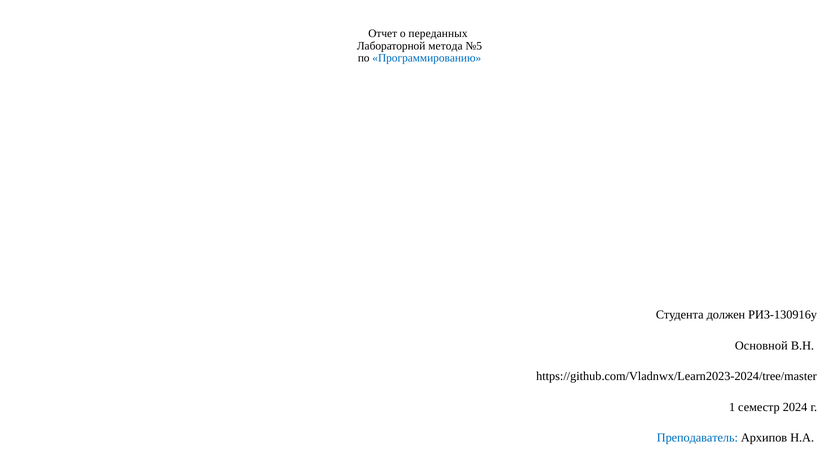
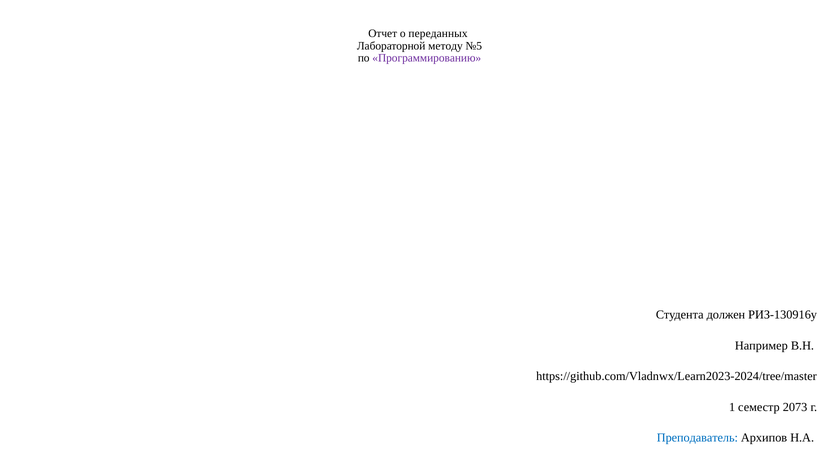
метода: метода -> методу (445, 46)
Программированию colour: blue -> purple (427, 58)
Основной: Основной -> Например (761, 346)
2024: 2024 -> 2073 (795, 407)
